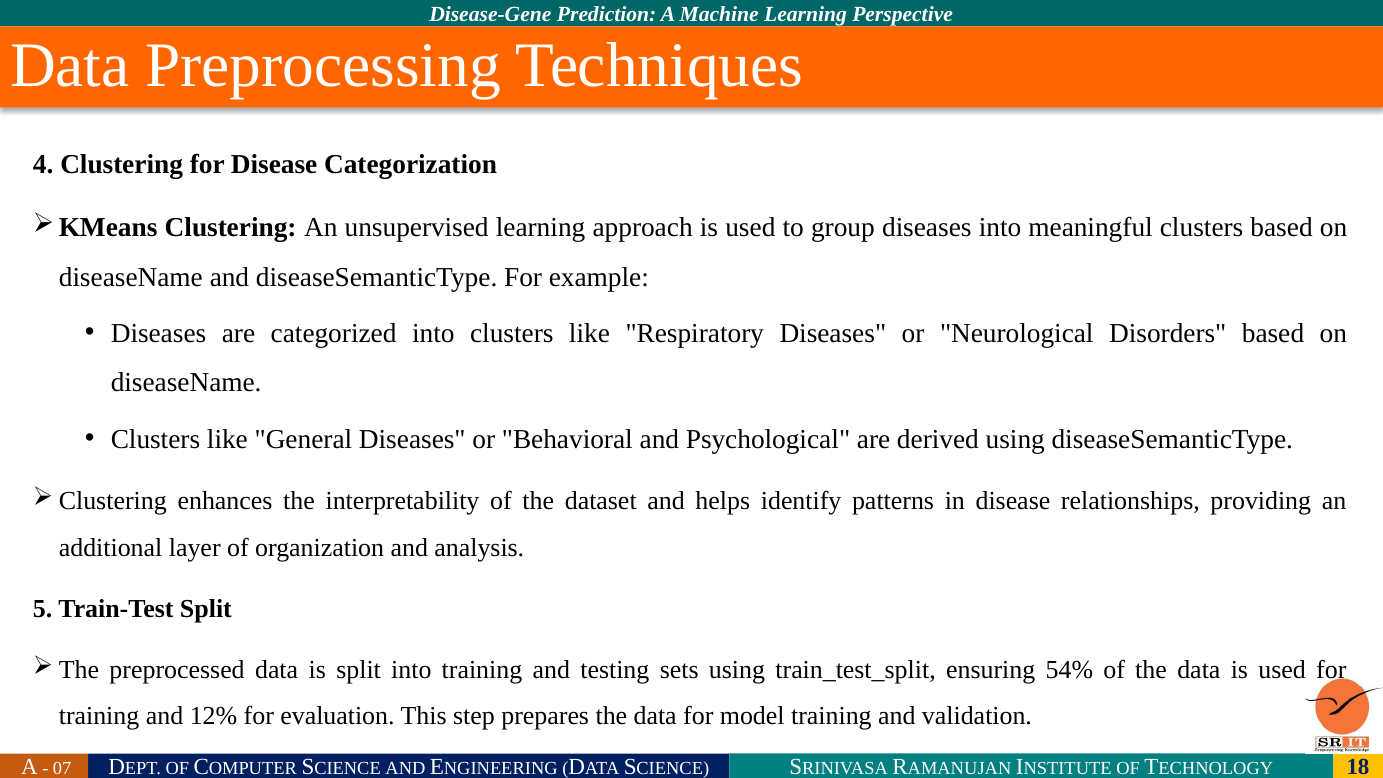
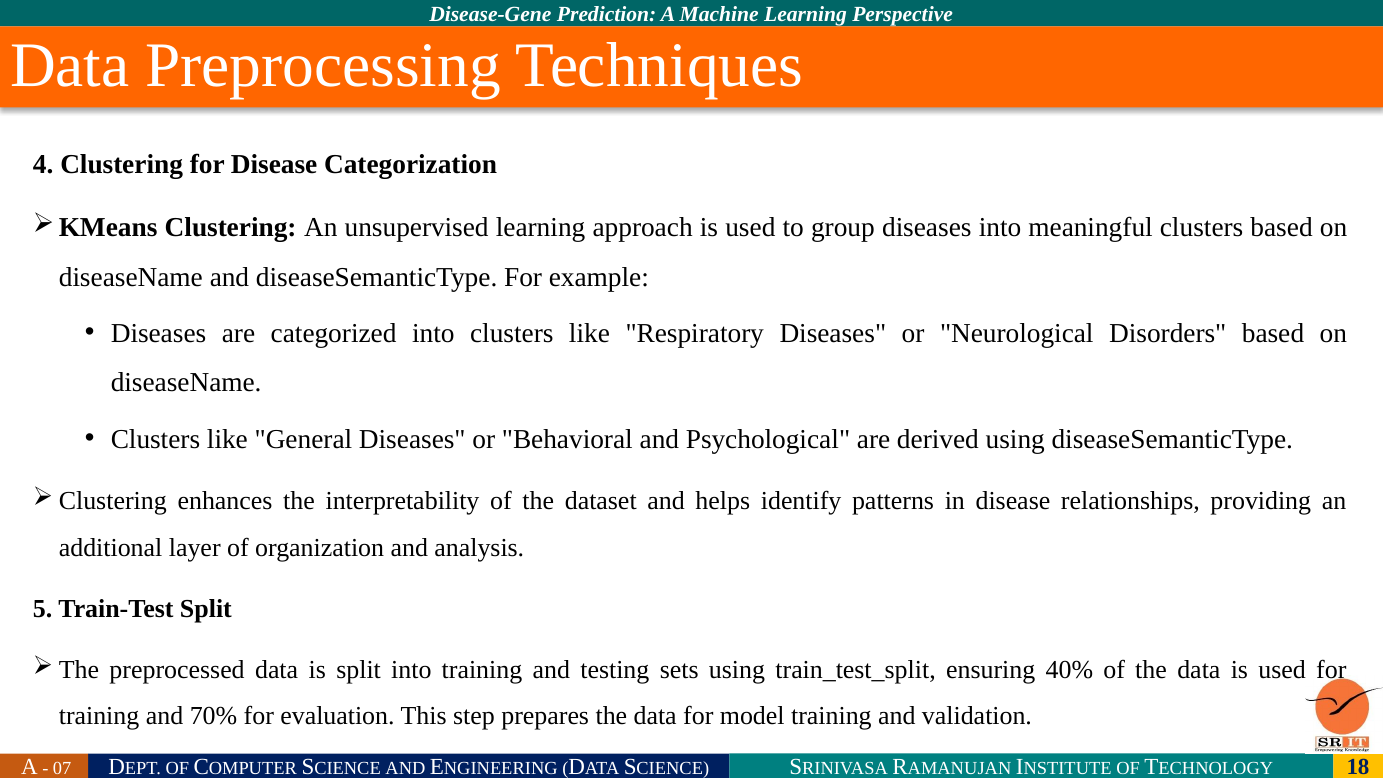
54%: 54% -> 40% (1069, 670)
12%: 12% -> 70% (214, 716)
